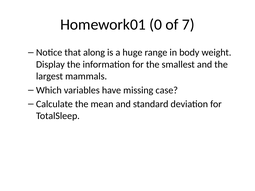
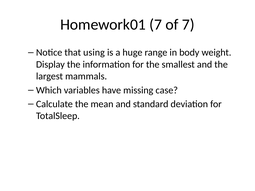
Homework01 0: 0 -> 7 (156, 25)
along: along -> using (94, 53)
